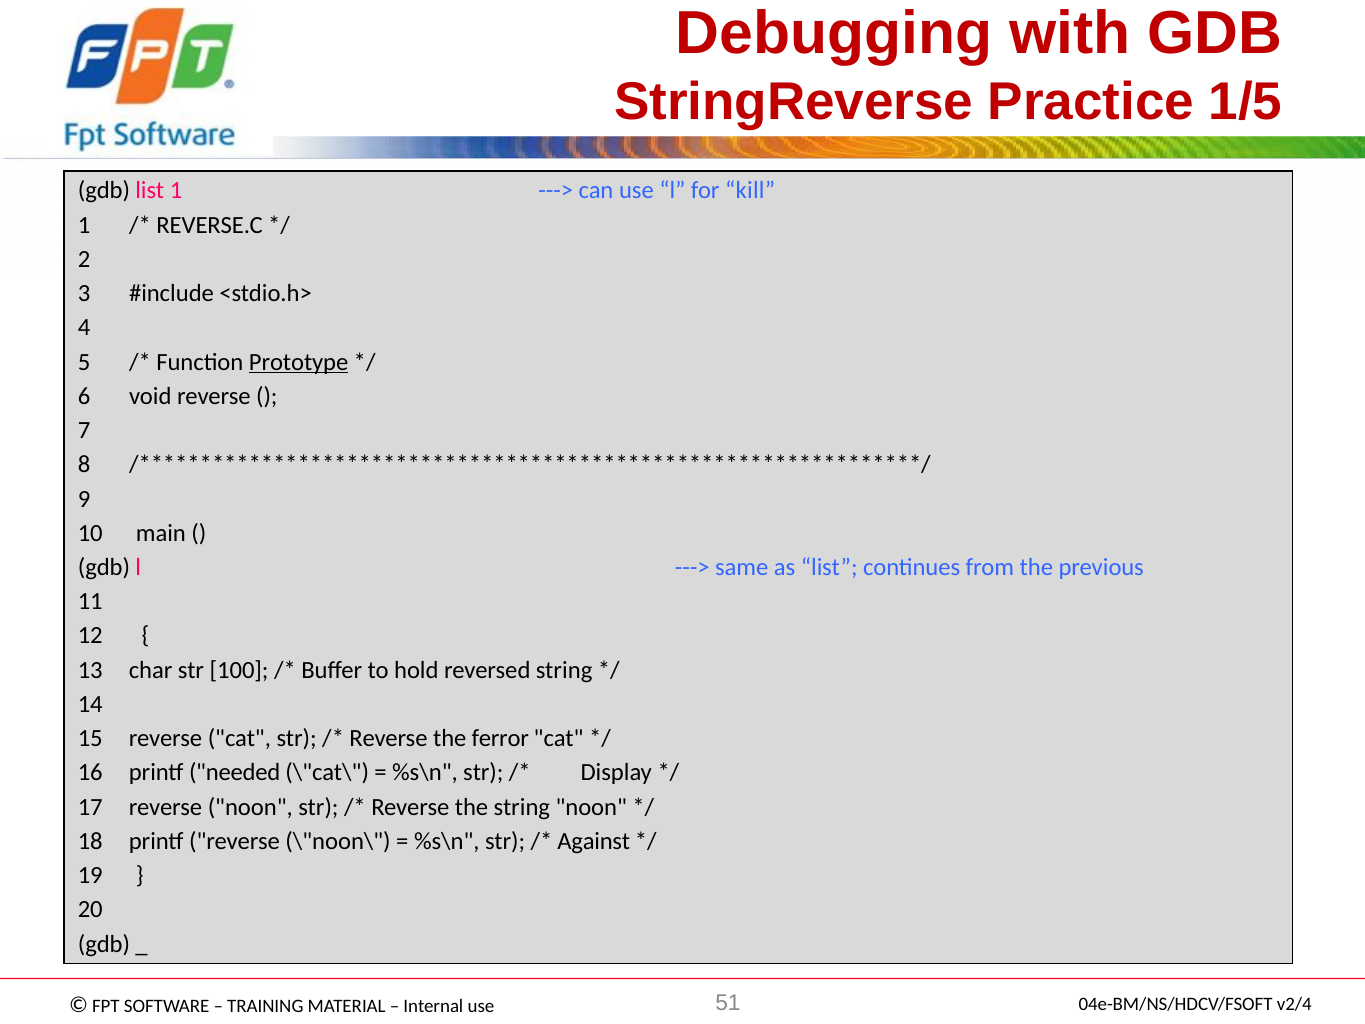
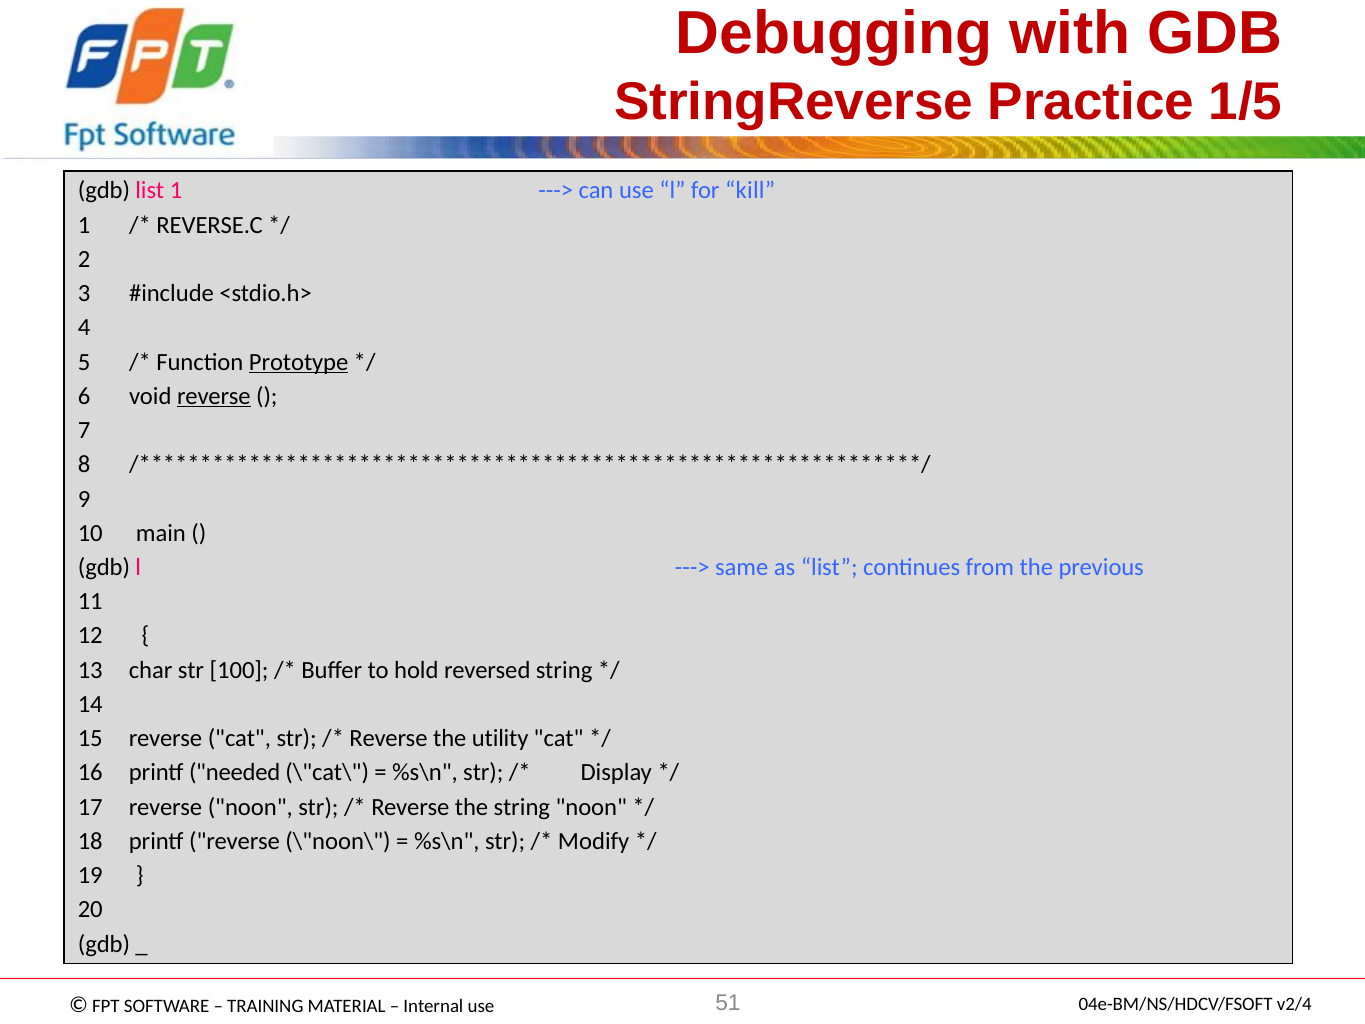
reverse underline: none -> present (214, 396)
ferror: ferror -> utility (500, 738)
Against: Against -> Modify (594, 841)
